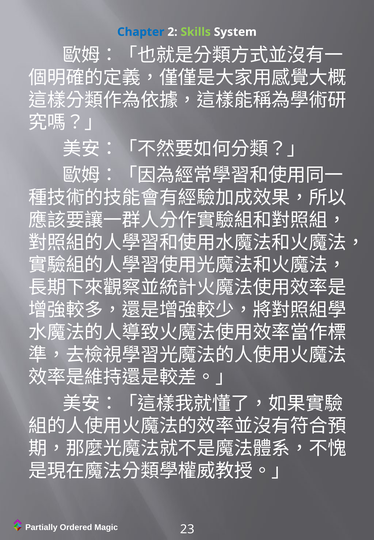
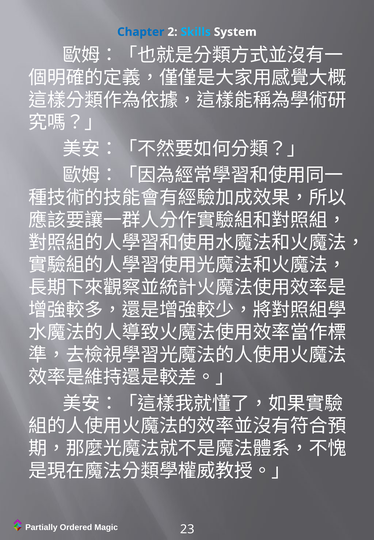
Skills colour: light green -> light blue (196, 32)
